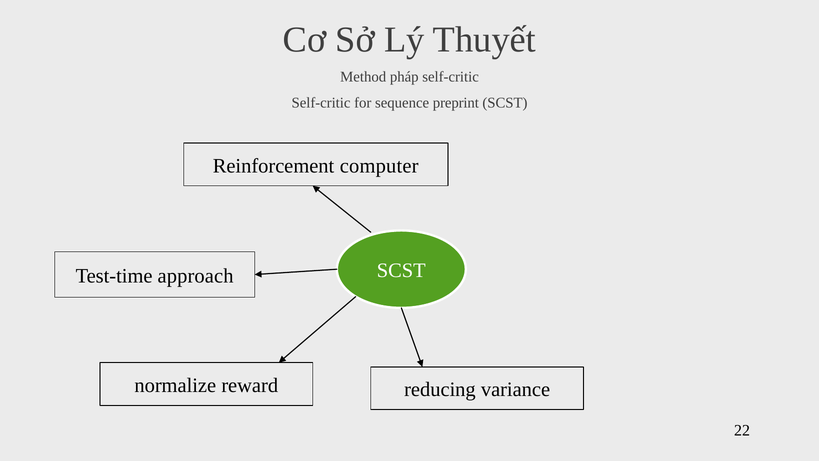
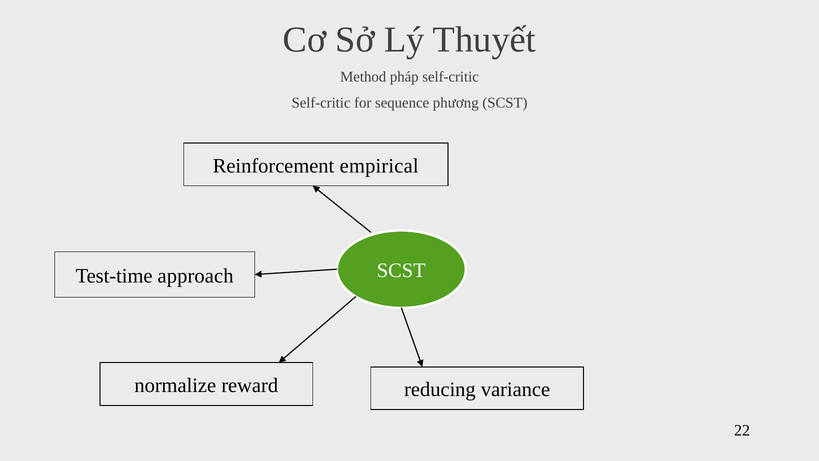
preprint: preprint -> phương (456, 103)
computer: computer -> empirical (379, 166)
